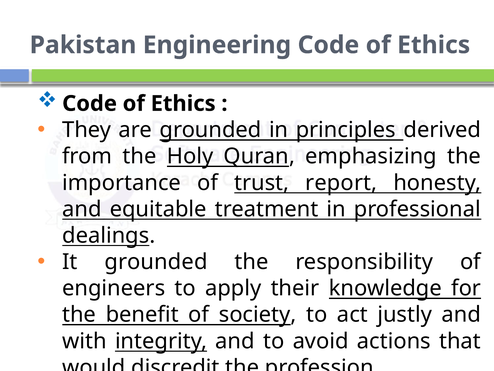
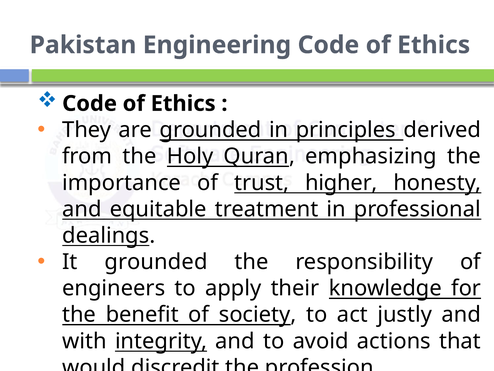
report: report -> higher (341, 183)
